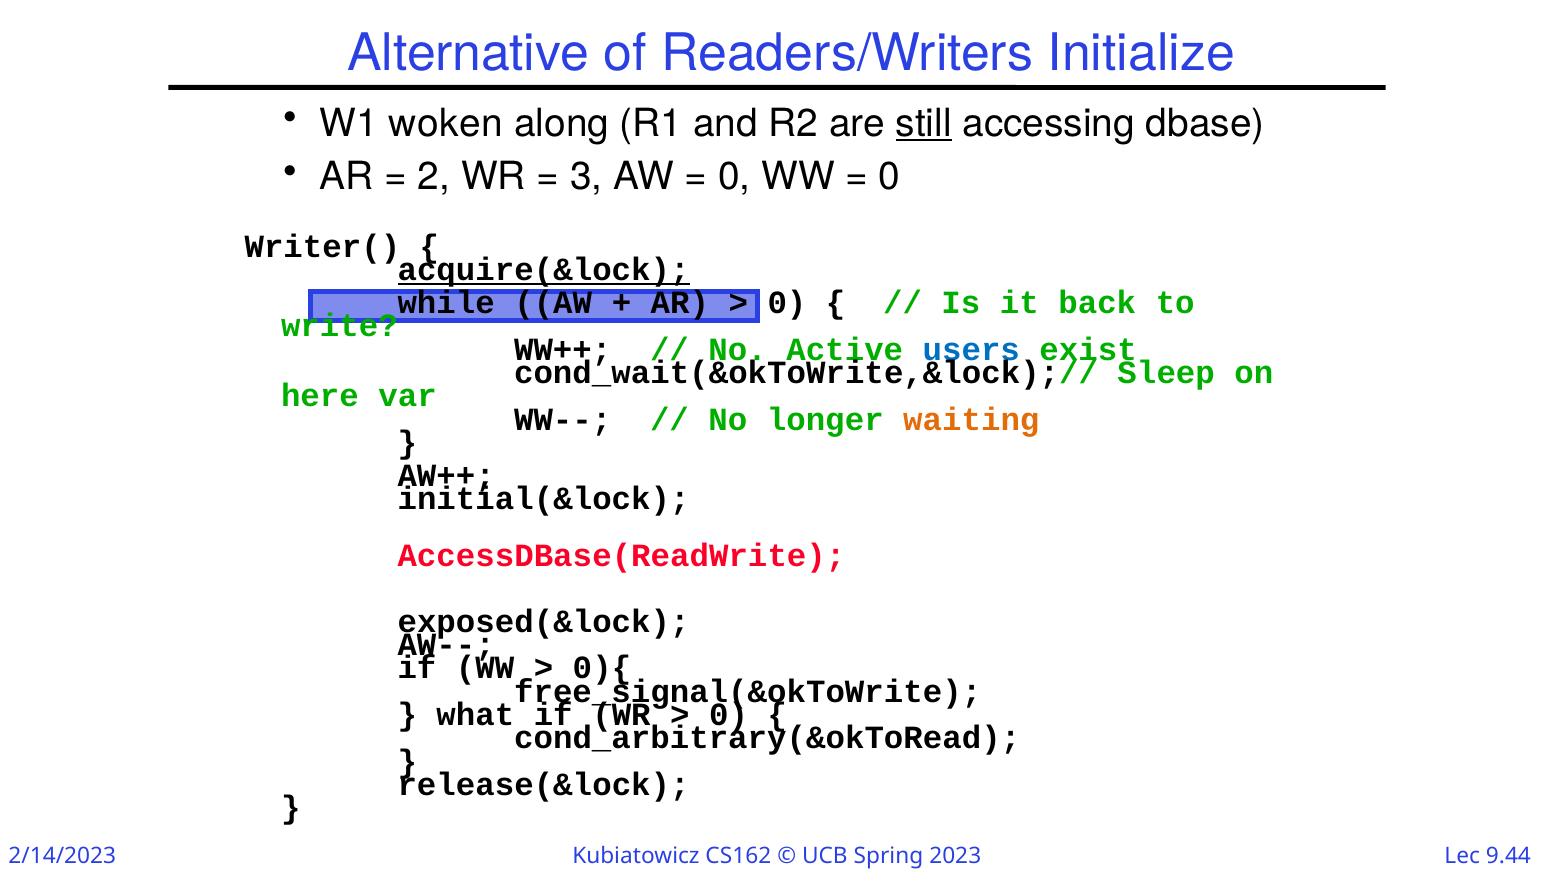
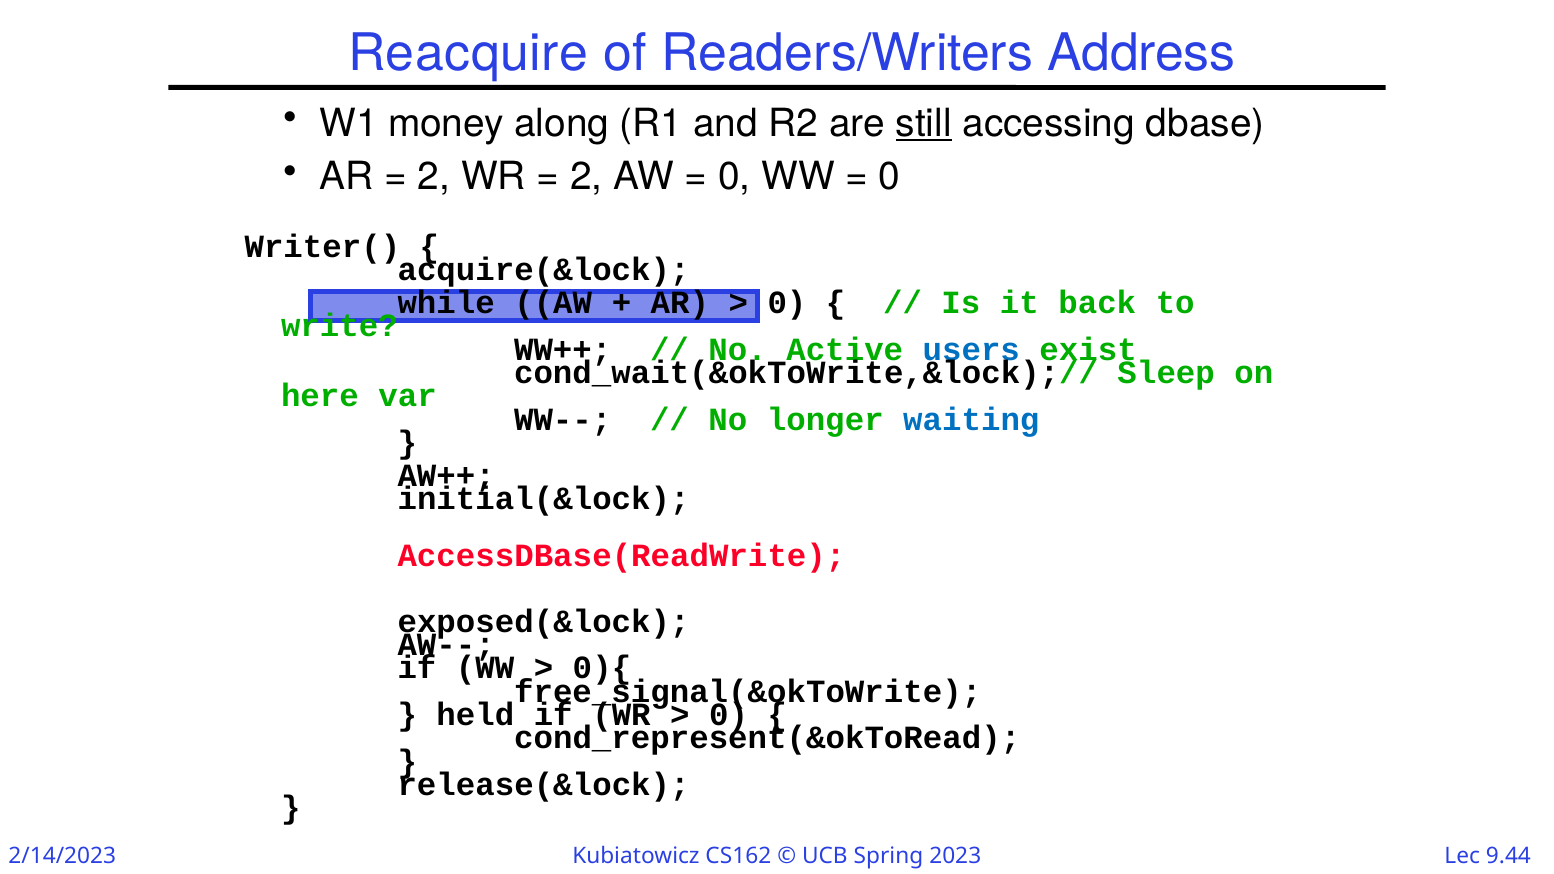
Alternative: Alternative -> Reacquire (468, 53)
Initialize: Initialize -> Address (1142, 53)
woken: woken -> money (446, 124)
3: 3 -> 2 (586, 177)
acquire(&lock underline: present -> none (544, 270)
waiting colour: orange -> blue (971, 420)
what: what -> held (475, 715)
cond_arbitrary(&okToRead: cond_arbitrary(&okToRead -> cond_represent(&okToRead (767, 738)
